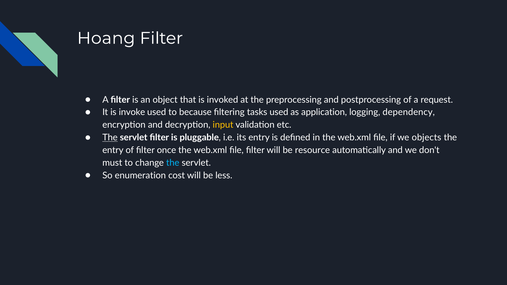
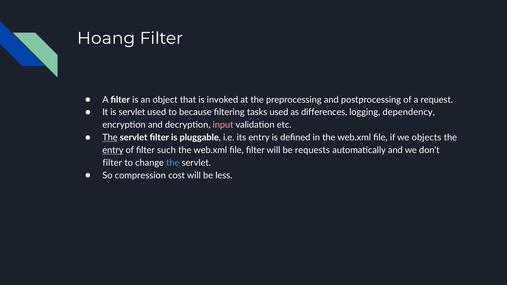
is invoke: invoke -> servlet (132, 112)
application: application -> differences (324, 112)
input colour: yellow -> pink (223, 125)
entry underline: none -> present (113, 150)
once: once -> such (166, 150)
resource: resource -> requests (312, 150)
must: must -> filter (112, 163)
enumeration: enumeration -> compression (140, 176)
